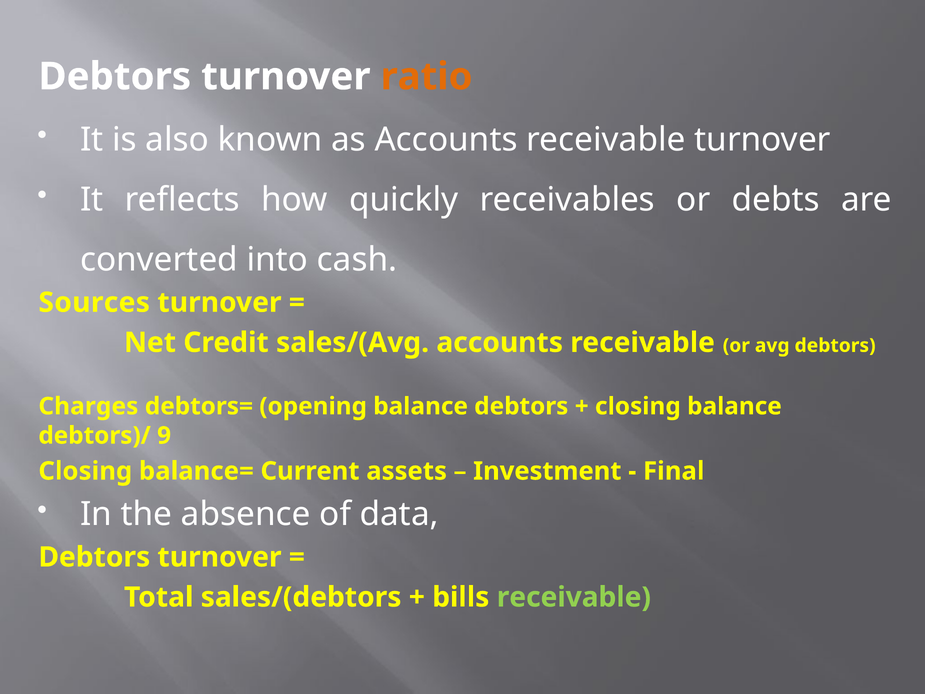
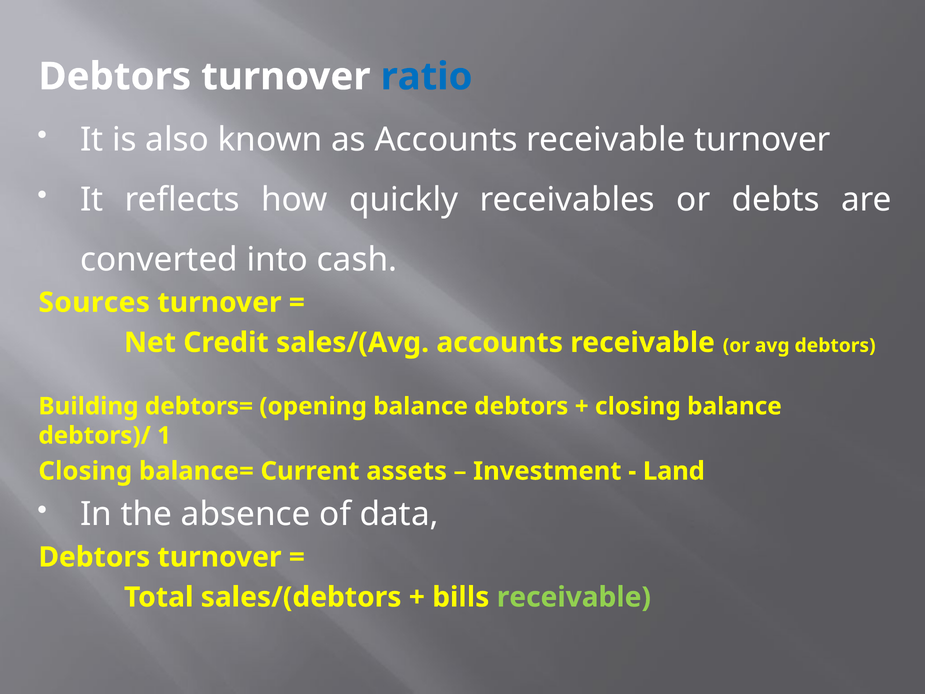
ratio colour: orange -> blue (427, 77)
Charges: Charges -> Building (88, 406)
9: 9 -> 1 (164, 435)
Final: Final -> Land (674, 471)
